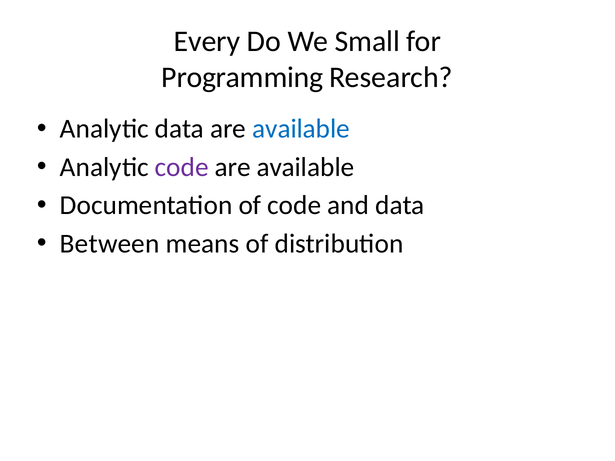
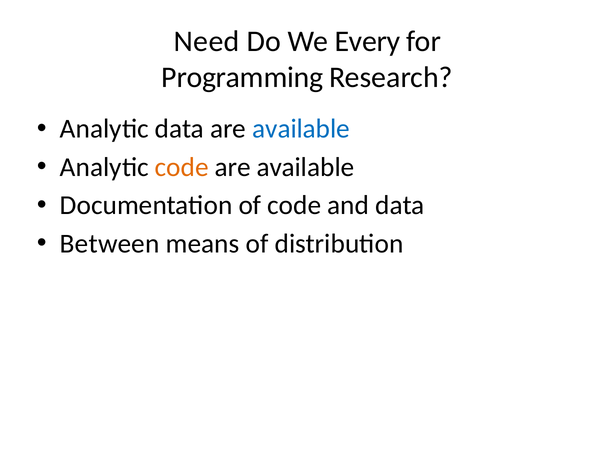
Every: Every -> Need (207, 42)
Small: Small -> Every (367, 42)
code colour: purple -> orange (182, 167)
